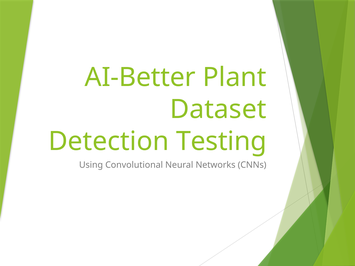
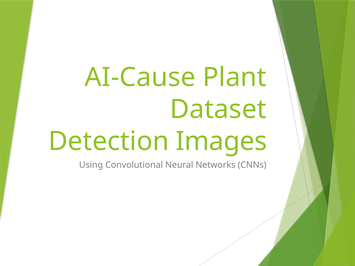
AI-Better: AI-Better -> AI-Cause (140, 77)
Testing: Testing -> Images (221, 141)
